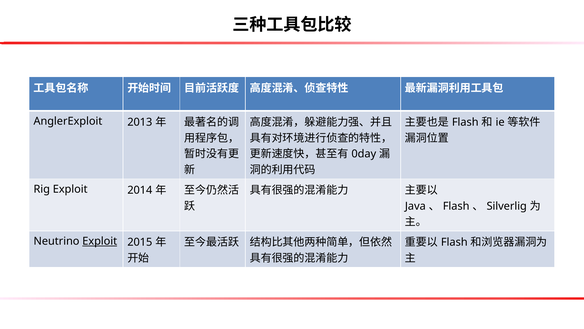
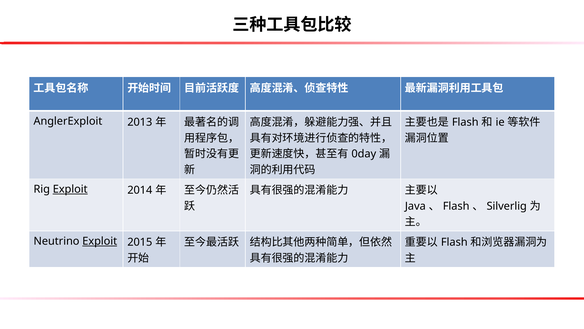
Exploit underline: none -> present (70, 189)
